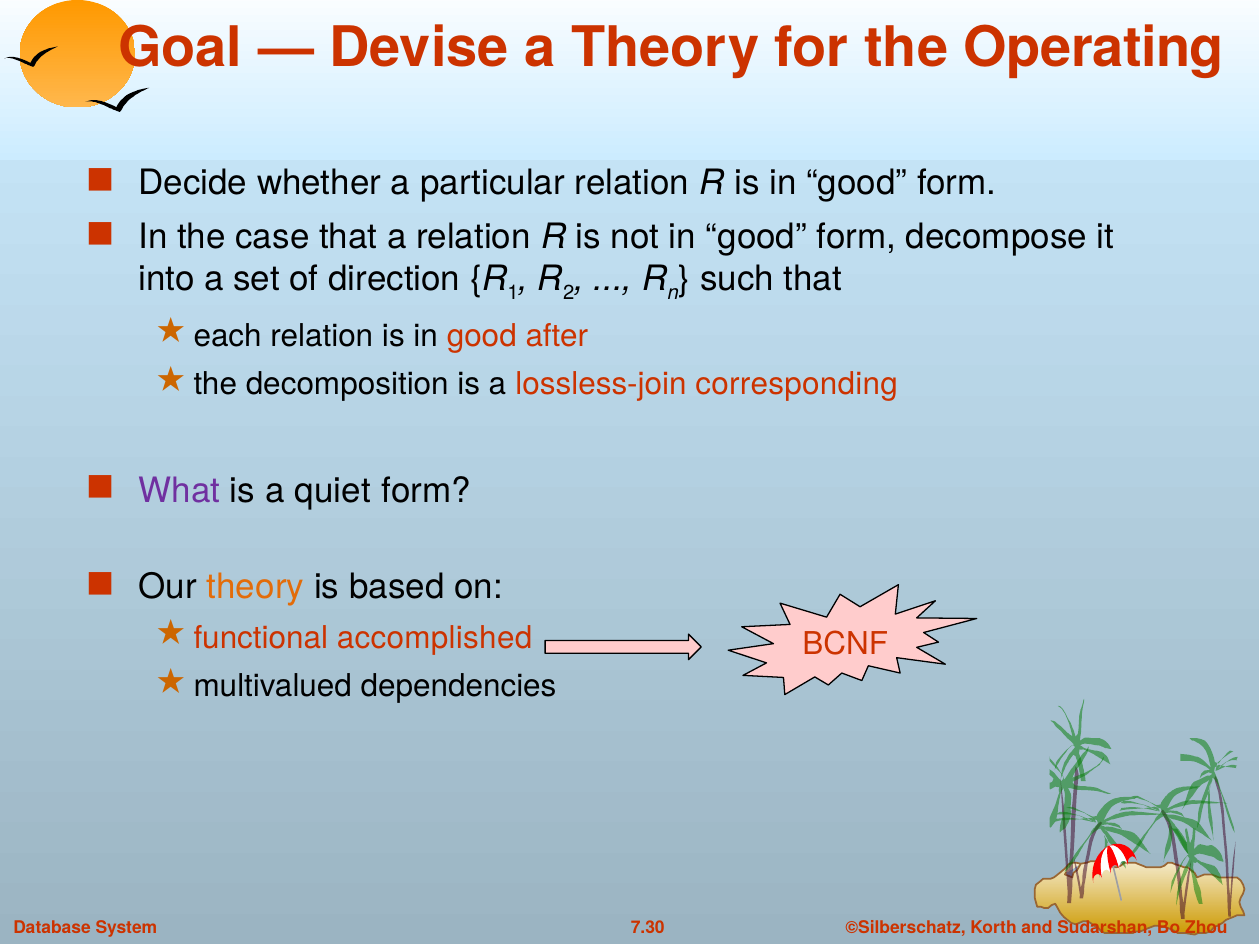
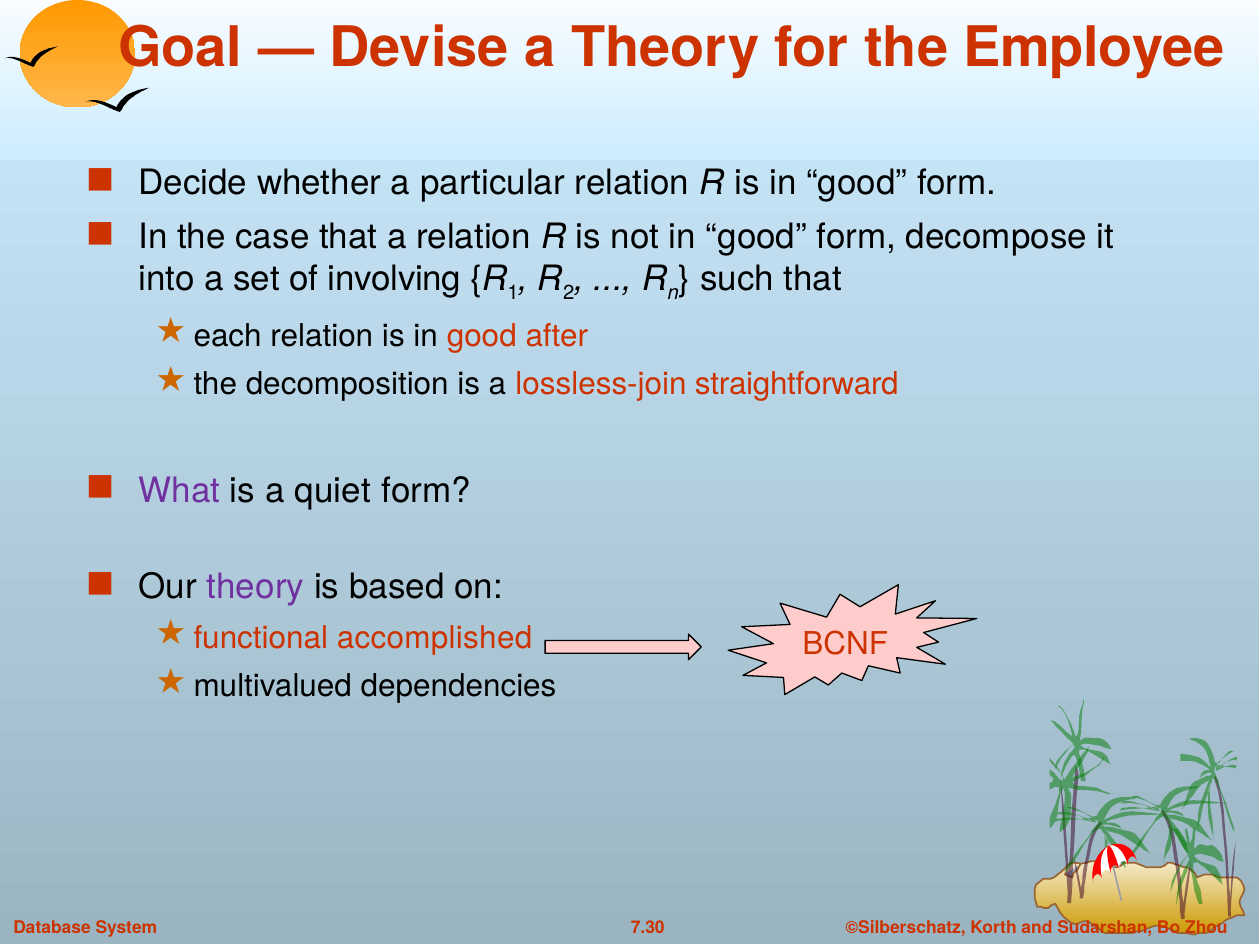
Operating: Operating -> Employee (1094, 48)
direction: direction -> involving (395, 279)
corresponding: corresponding -> straightforward (797, 385)
theory colour: orange -> purple (255, 587)
